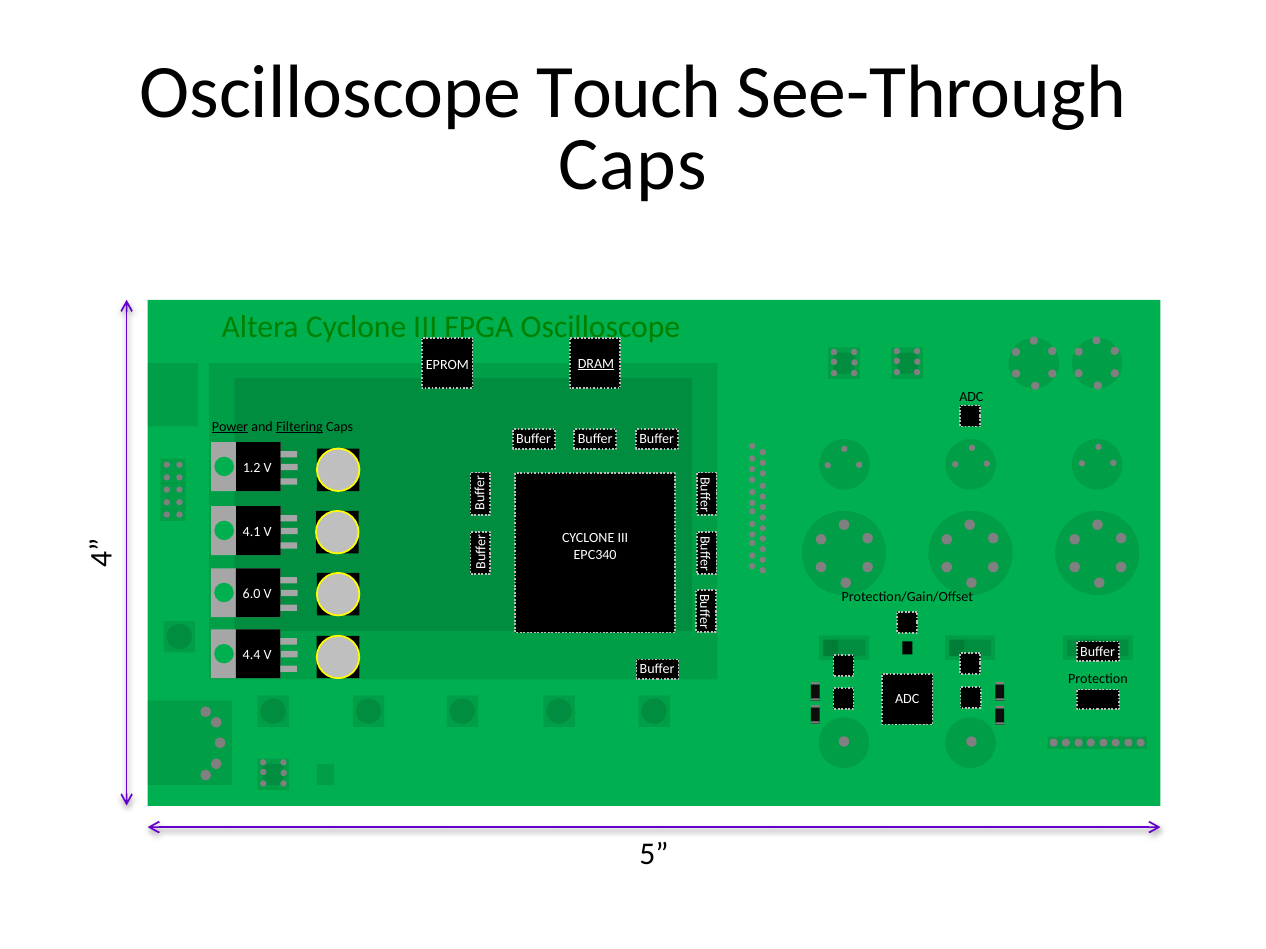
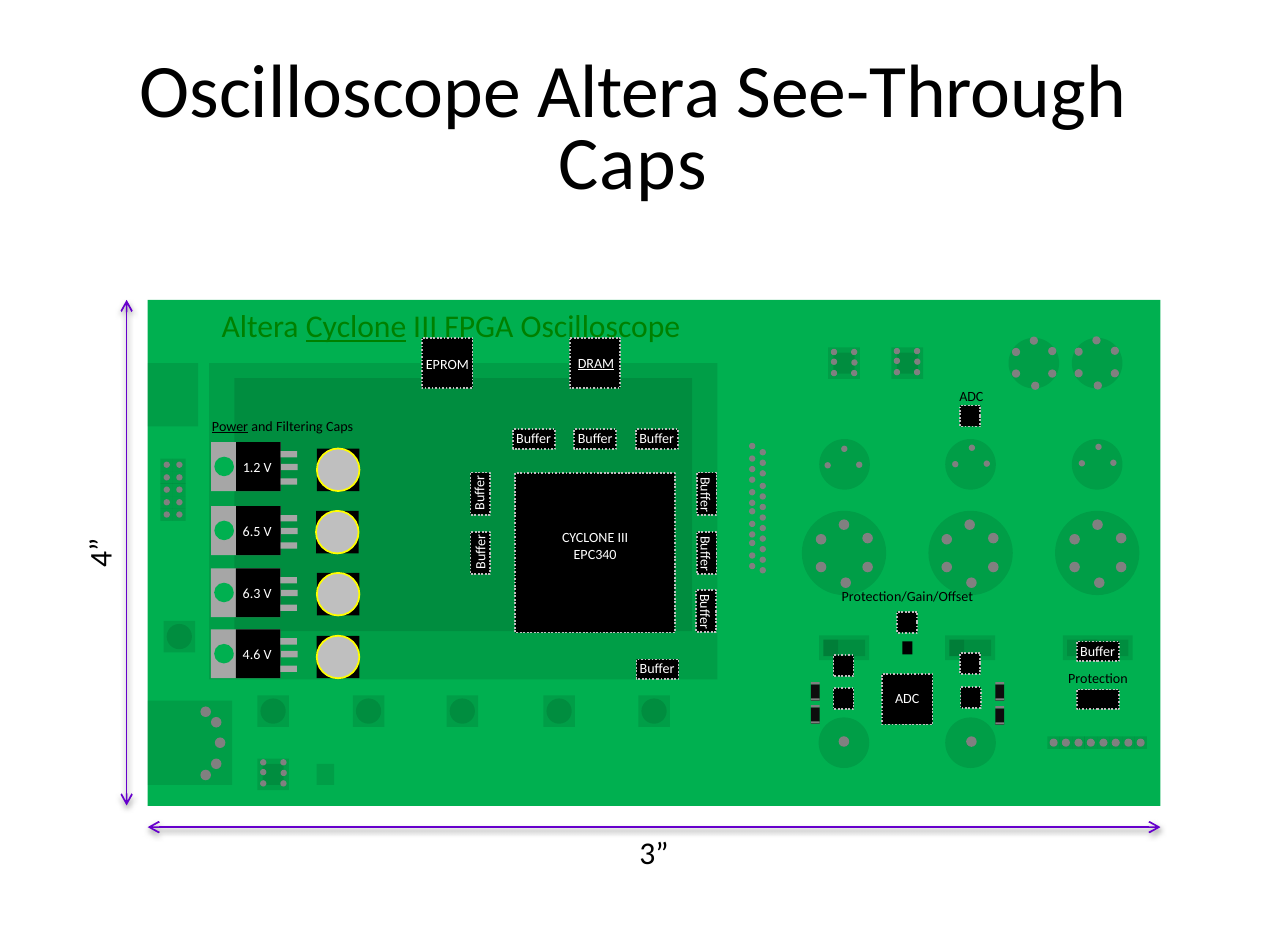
Oscilloscope Touch: Touch -> Altera (629, 92)
Cyclone underline: none -> present (356, 327)
Filtering underline: present -> none (299, 427)
4.1: 4.1 -> 6.5 (252, 533)
6.0: 6.0 -> 6.3 (252, 594)
4.4: 4.4 -> 4.6 (252, 656)
5: 5 -> 3 (654, 855)
